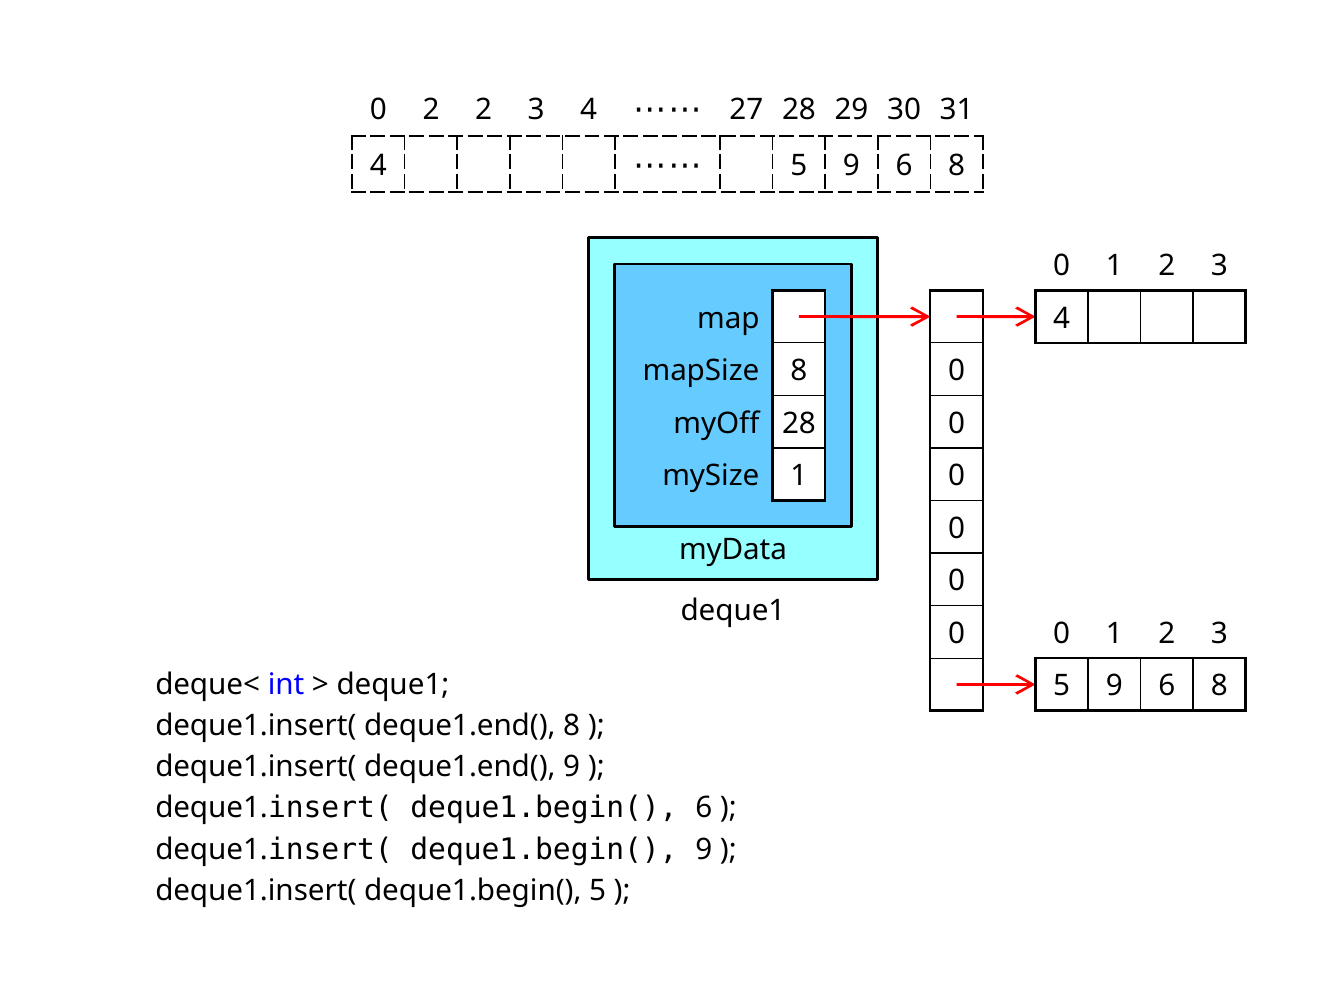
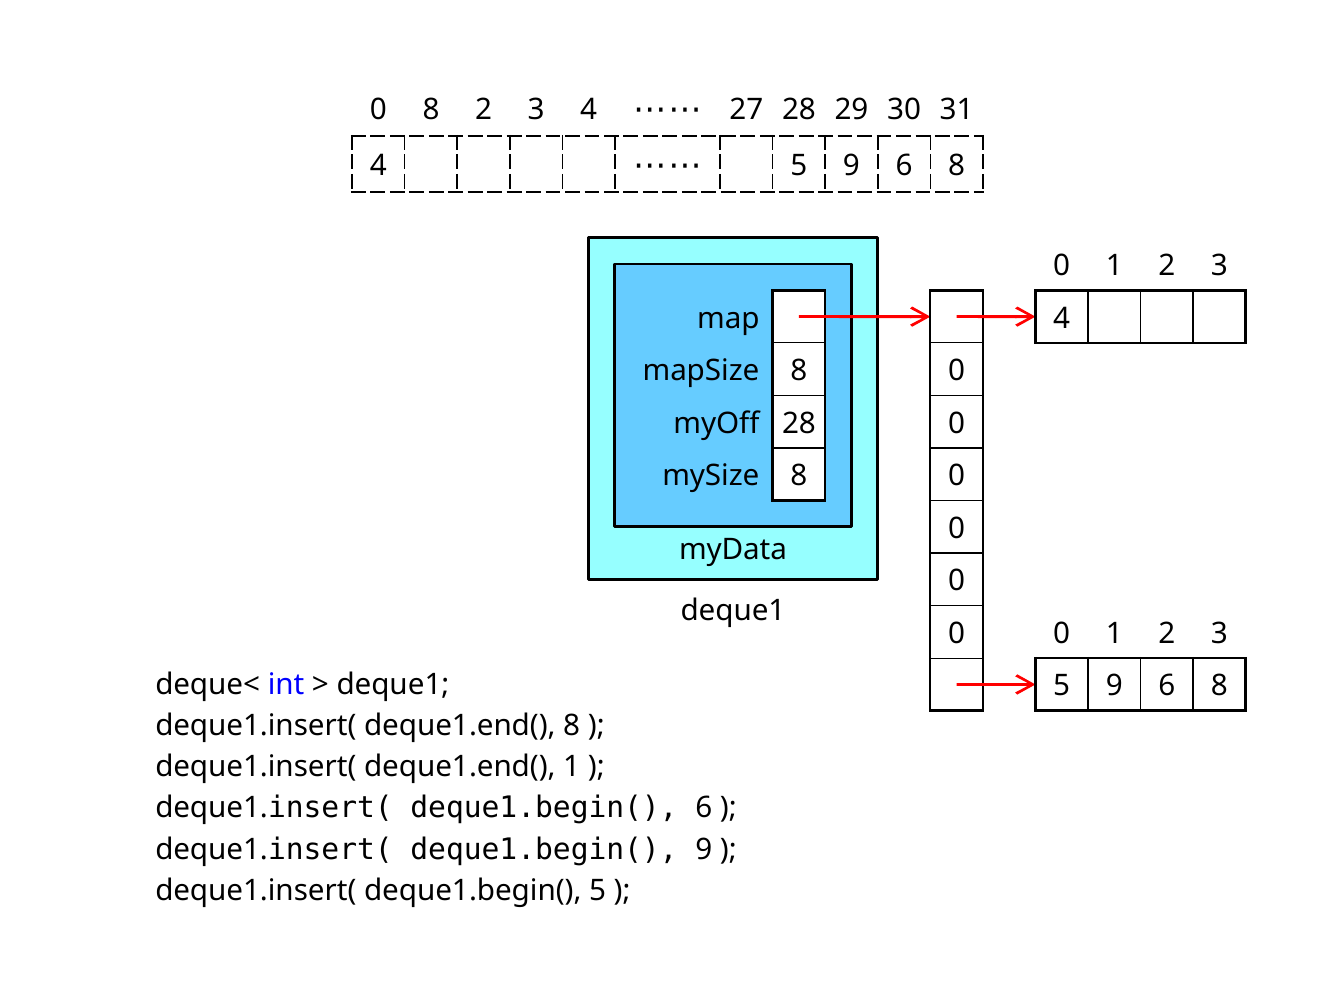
0 2: 2 -> 8 (431, 110)
mySize 1: 1 -> 8 (799, 476)
deque1.end( 9: 9 -> 1 (572, 767)
